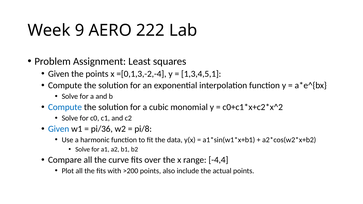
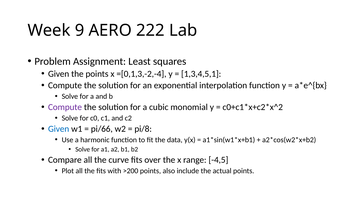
Compute colour: blue -> purple (65, 107)
pi/36: pi/36 -> pi/66 (102, 129)
-4,4: -4,4 -> -4,5 (218, 160)
